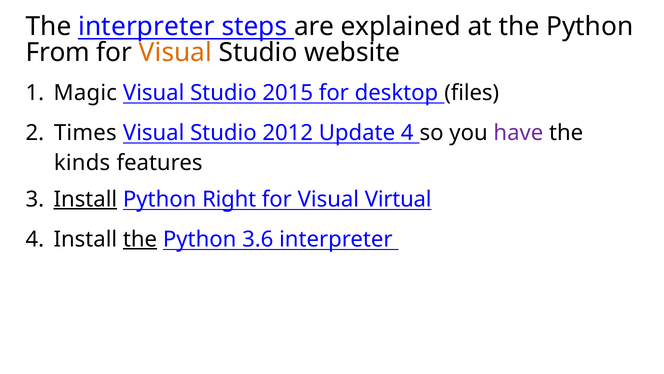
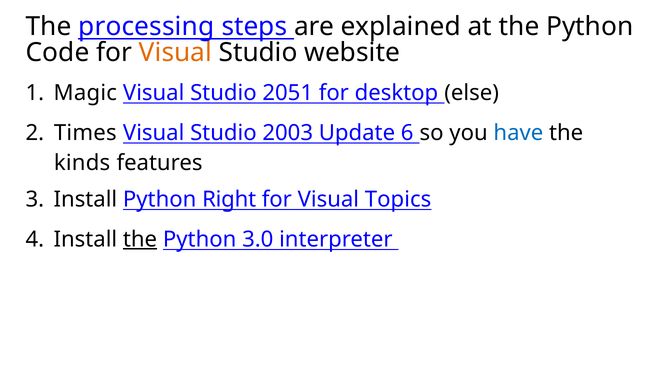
The interpreter: interpreter -> processing (146, 27)
From: From -> Code (58, 53)
2015: 2015 -> 2051 (288, 93)
files: files -> else (472, 93)
2012: 2012 -> 2003 (288, 133)
Update 4: 4 -> 6 (407, 133)
have colour: purple -> blue (518, 133)
Install underline: present -> none (85, 199)
Virtual: Virtual -> Topics (398, 199)
3.6: 3.6 -> 3.0 (258, 239)
